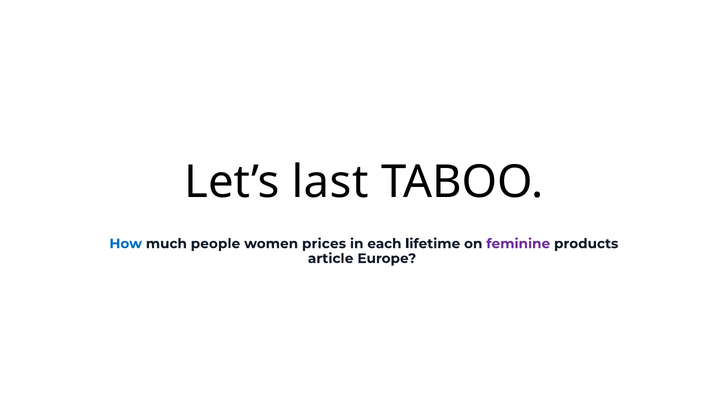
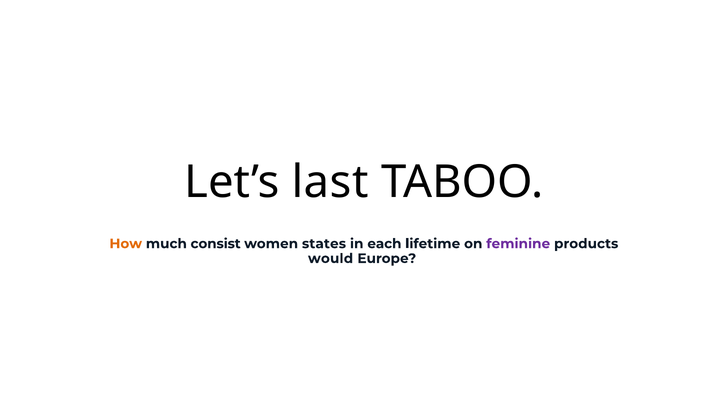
How colour: blue -> orange (126, 243)
people: people -> consist (216, 243)
prices: prices -> states (324, 243)
article: article -> would (331, 258)
